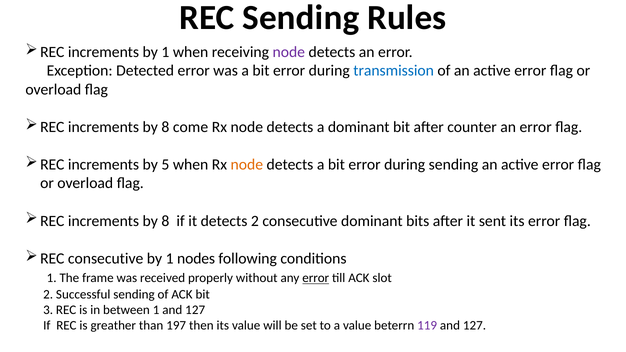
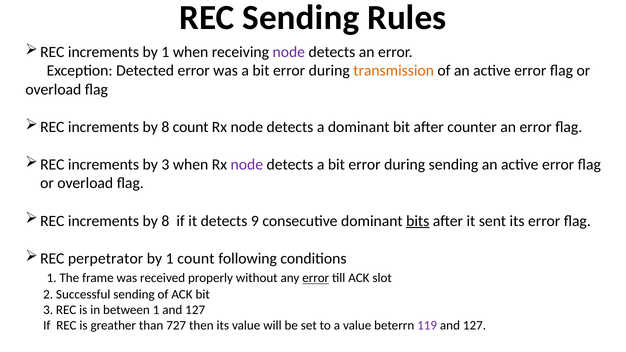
transmission colour: blue -> orange (394, 71)
8 come: come -> count (191, 127)
by 5: 5 -> 3 (165, 165)
node colour: orange -> purple (247, 165)
detects 2: 2 -> 9 (255, 221)
bits underline: none -> present (418, 221)
REC consecutive: consecutive -> perpetrator (106, 259)
1 nodes: nodes -> count (196, 259)
197: 197 -> 727 (176, 326)
